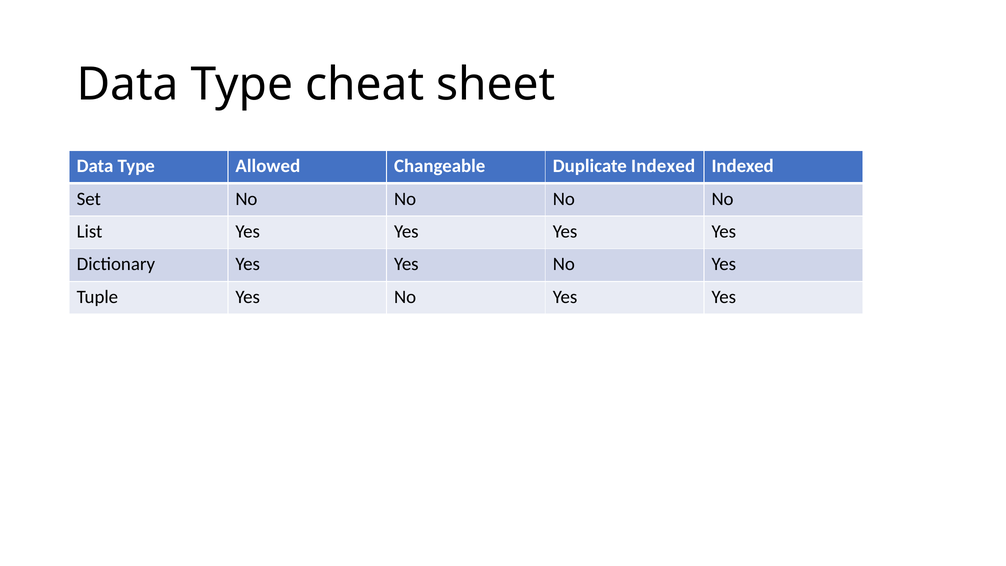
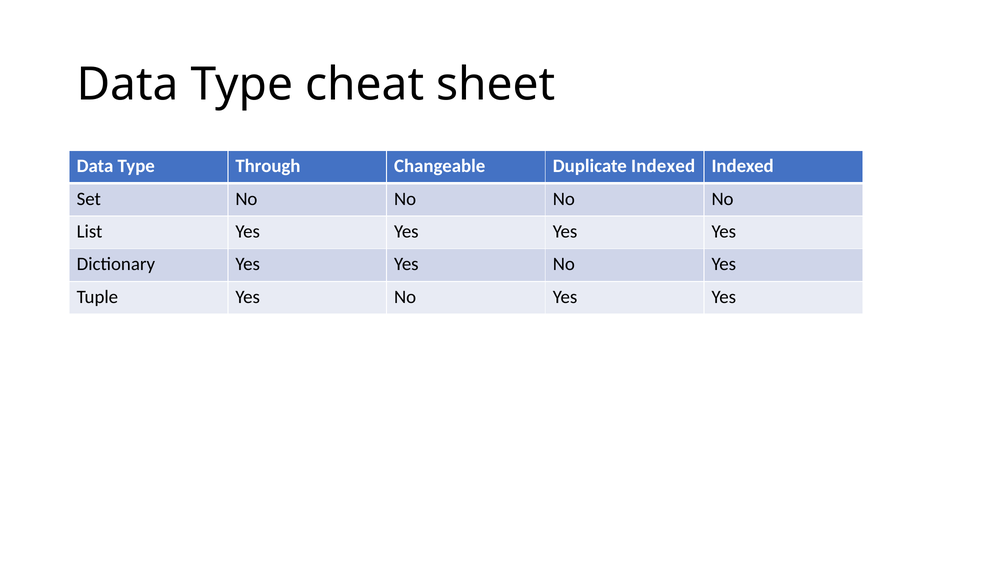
Allowed: Allowed -> Through (268, 166)
